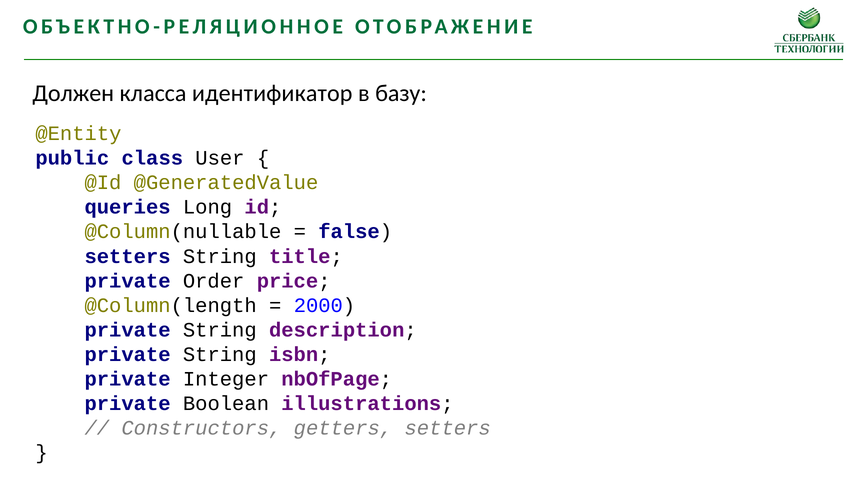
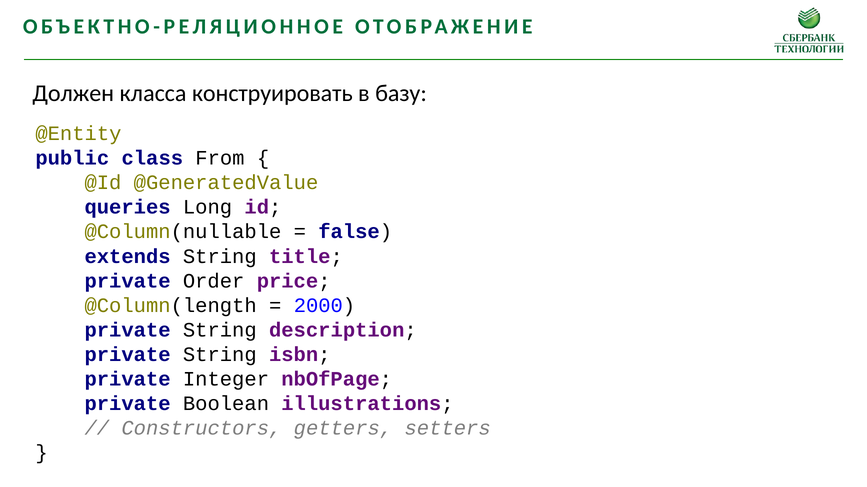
идентификатор: идентификатор -> конструировать (272, 94)
User: User -> From (220, 158)
setters: setters -> extends (128, 257)
